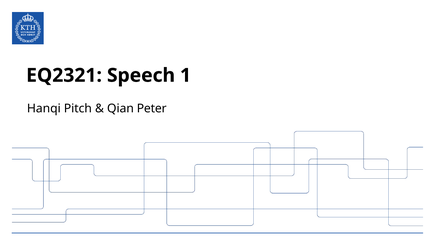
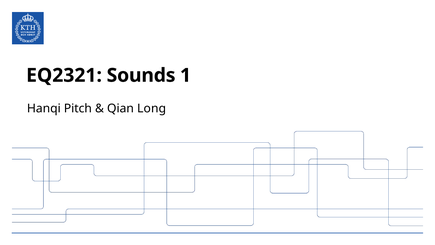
Speech: Speech -> Sounds (141, 75)
Peter: Peter -> Long (152, 108)
